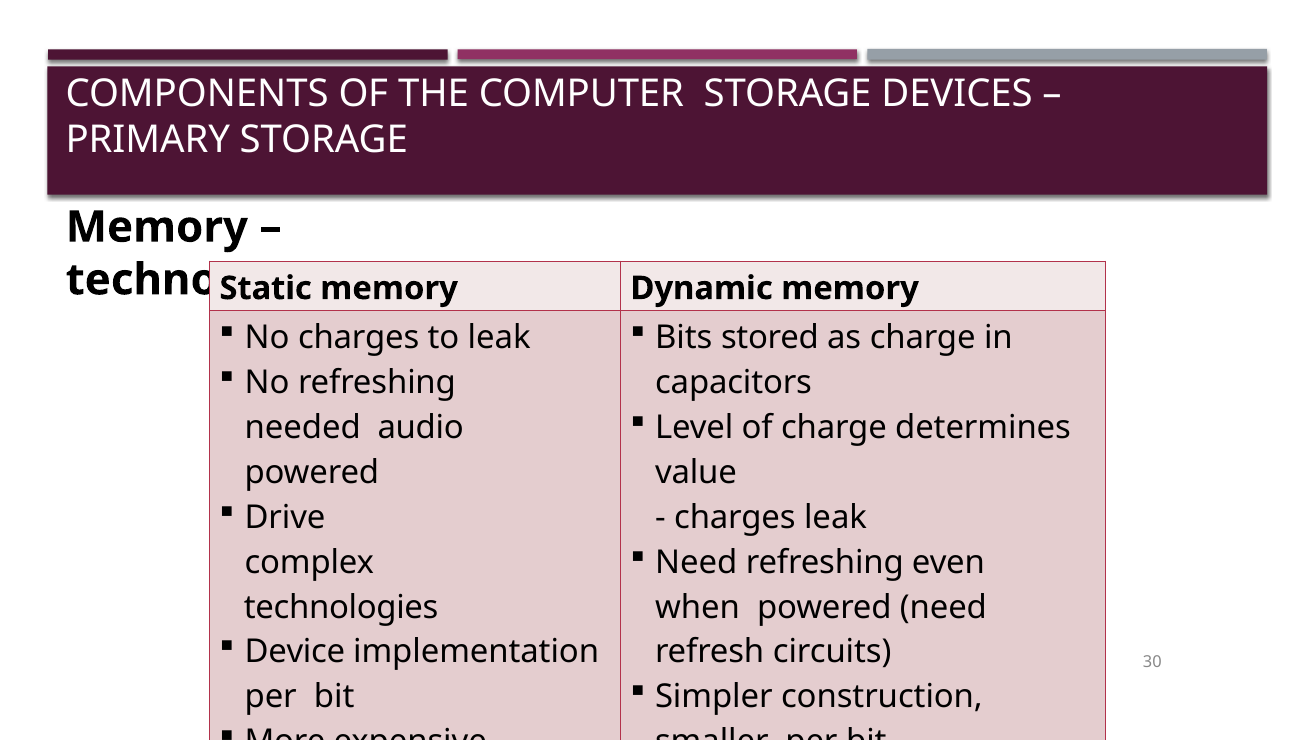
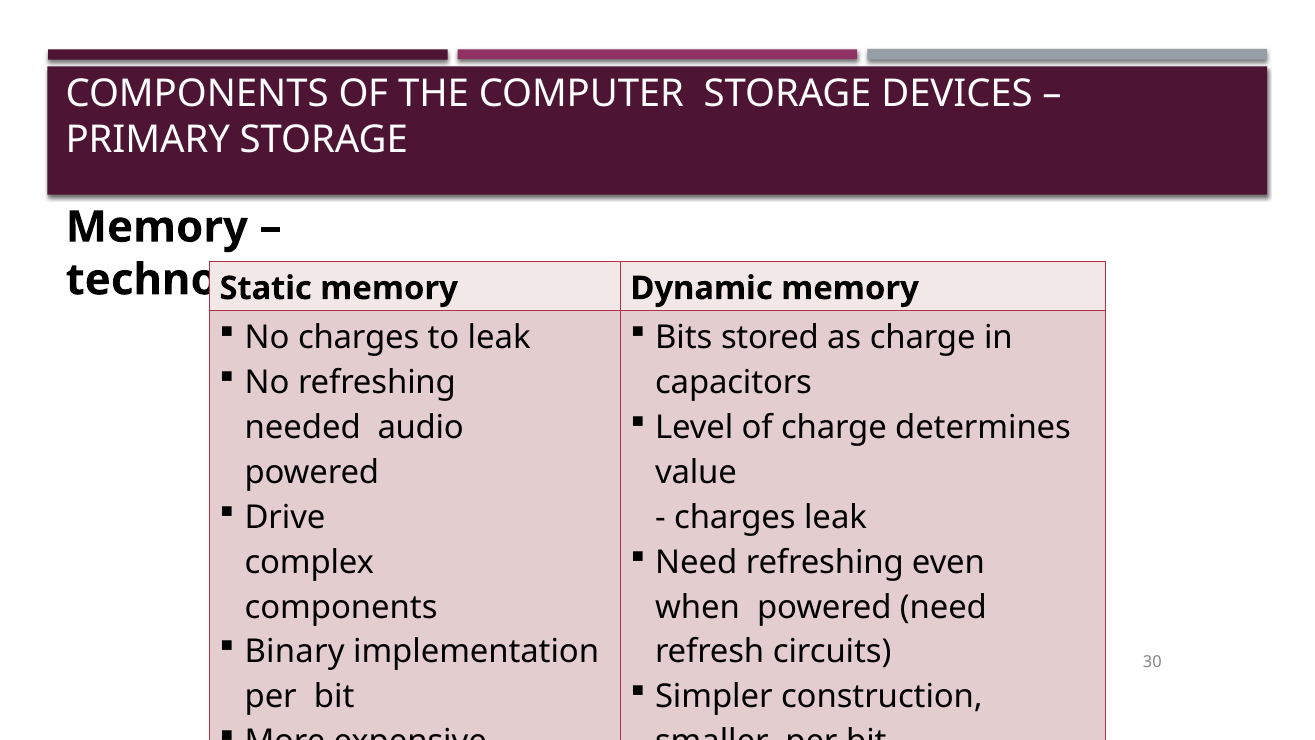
technologies: technologies -> components (341, 607)
Device: Device -> Binary (295, 652)
